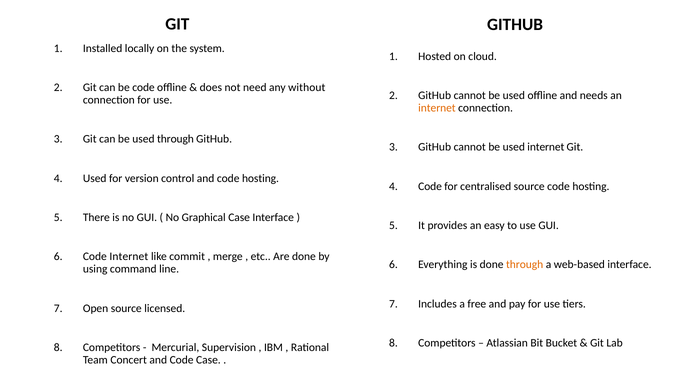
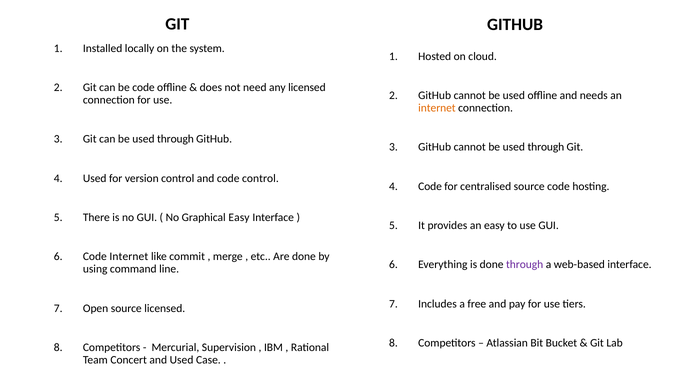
any without: without -> licensed (307, 88)
cannot be used internet: internet -> through (546, 147)
and code hosting: hosting -> control (260, 178)
Graphical Case: Case -> Easy (239, 218)
through colour: orange -> purple (525, 265)
Concert and Code: Code -> Used (182, 360)
